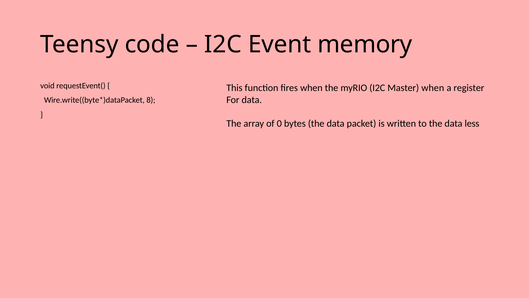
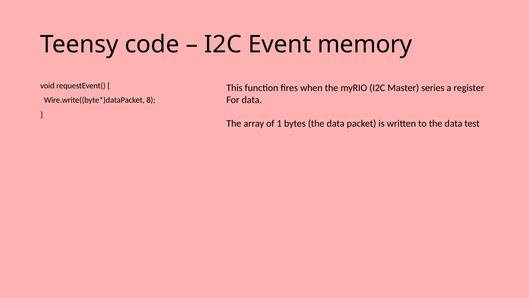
Master when: when -> series (433, 88)
0: 0 -> 1 (279, 123)
less: less -> test (472, 123)
